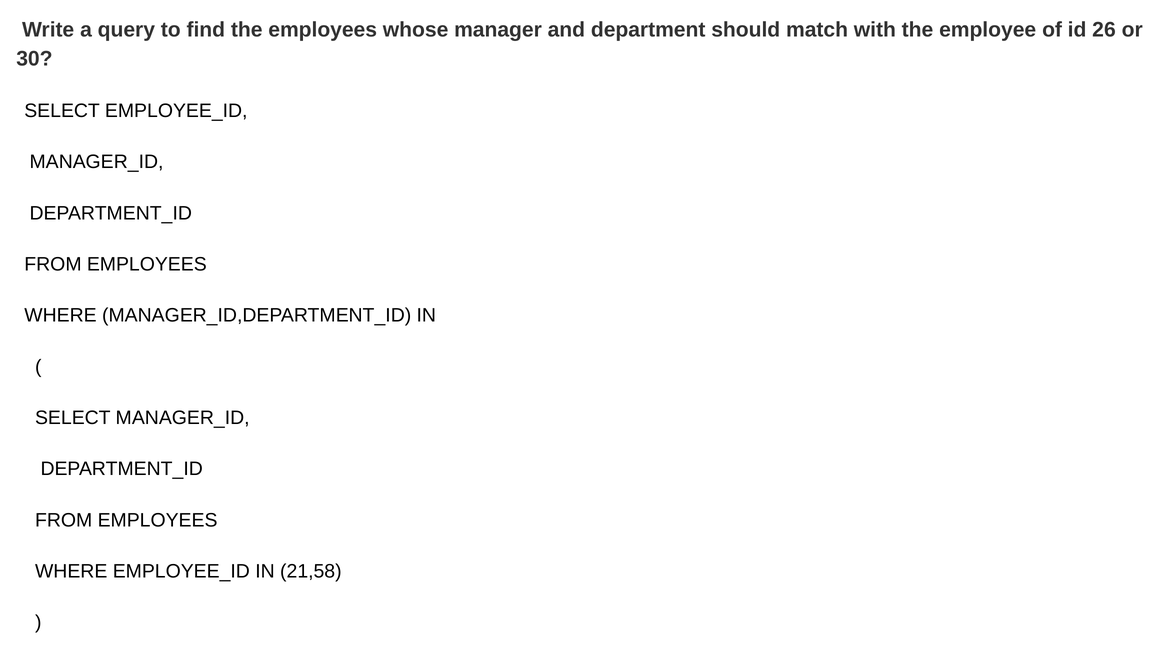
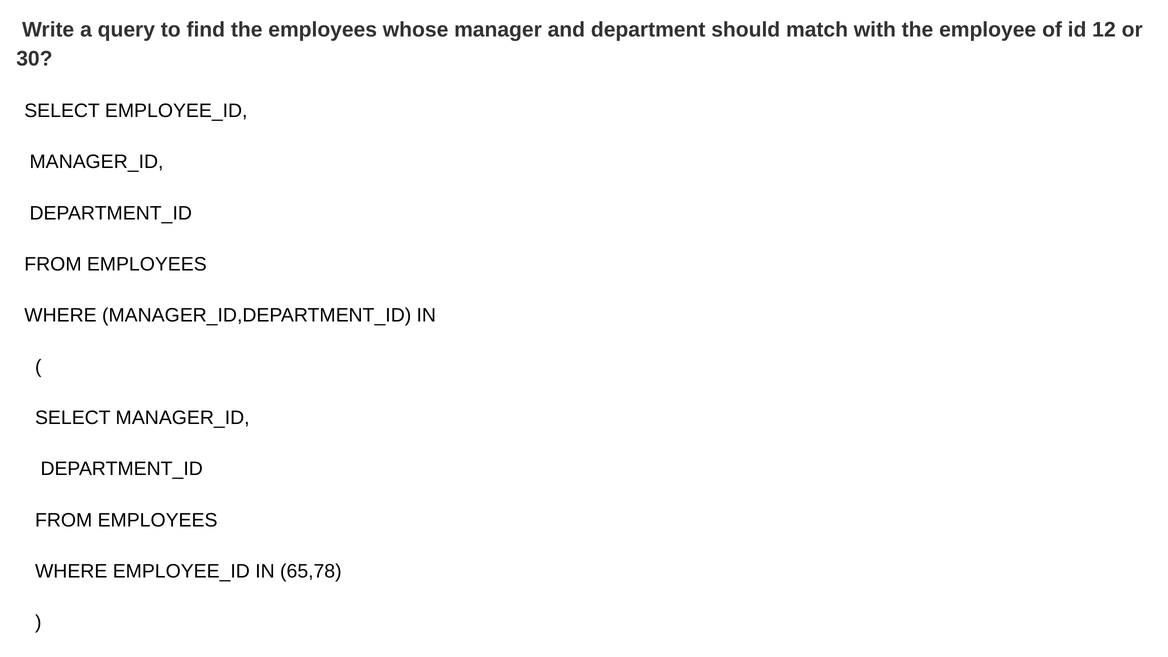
26: 26 -> 12 (1104, 30)
21,58: 21,58 -> 65,78 (311, 571)
